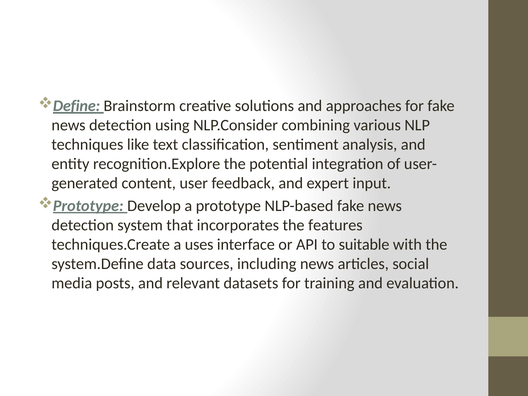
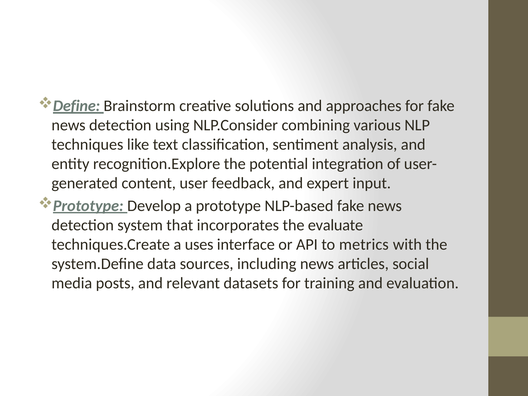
features: features -> evaluate (335, 225)
suitable: suitable -> metrics (364, 244)
